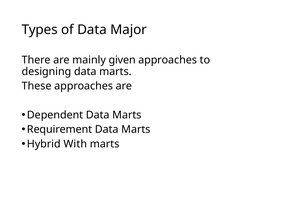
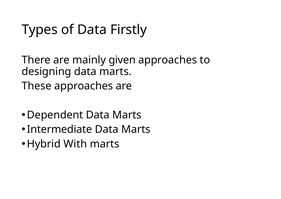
Major: Major -> Firstly (129, 30)
Requirement: Requirement -> Intermediate (60, 129)
